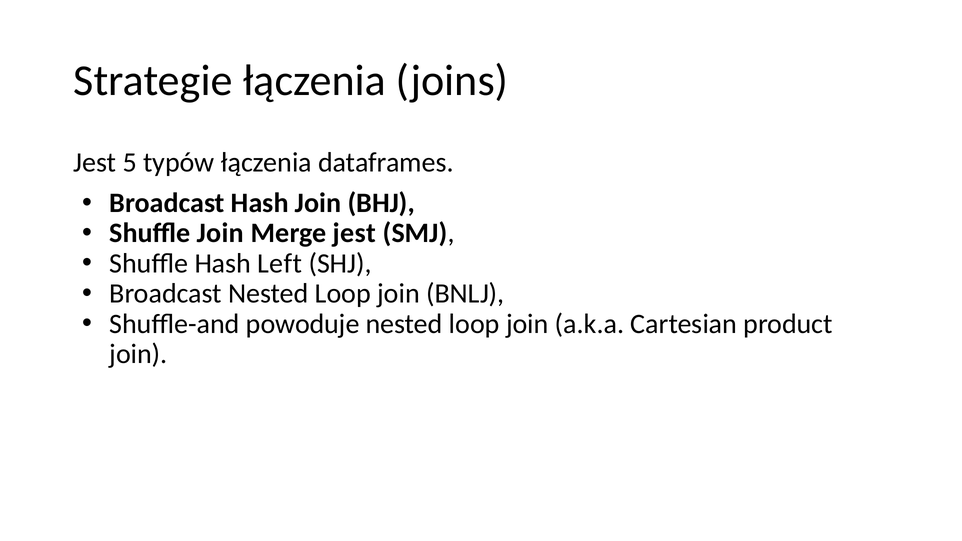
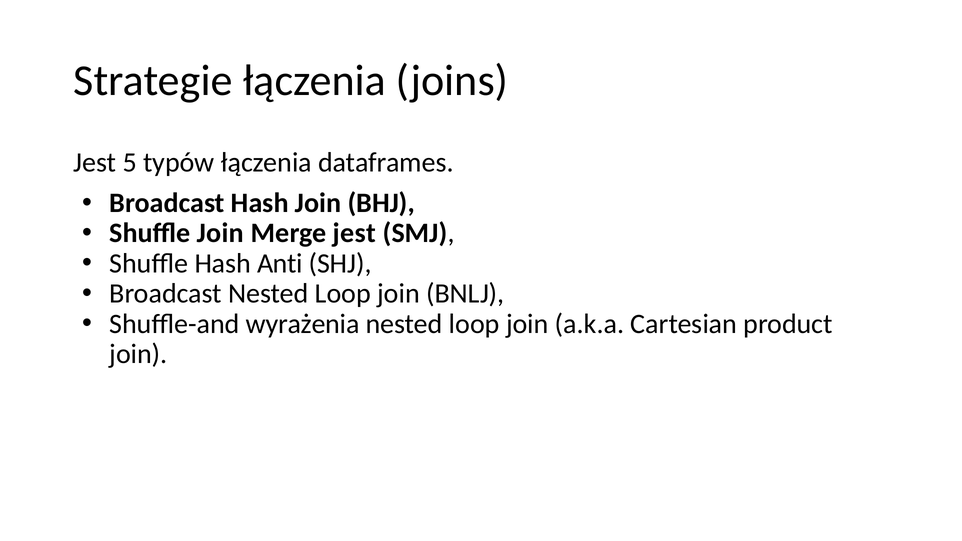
Left: Left -> Anti (280, 263)
powoduje: powoduje -> wyrażenia (303, 324)
